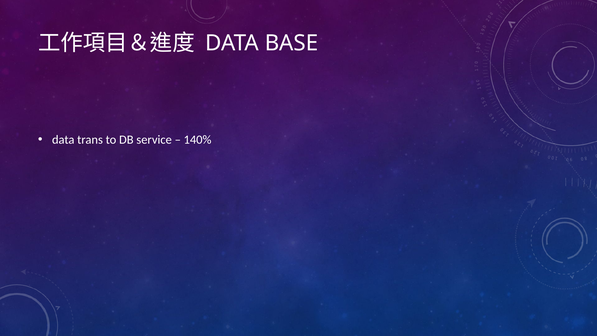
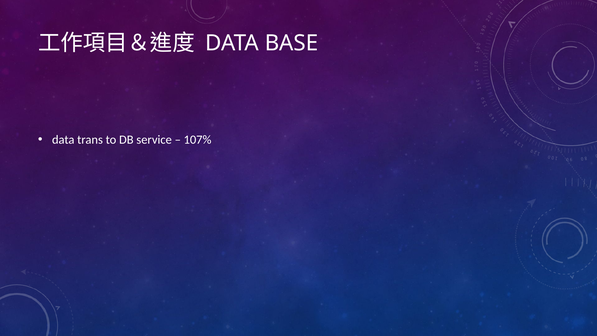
140%: 140% -> 107% (198, 140)
